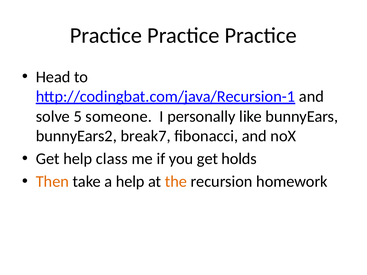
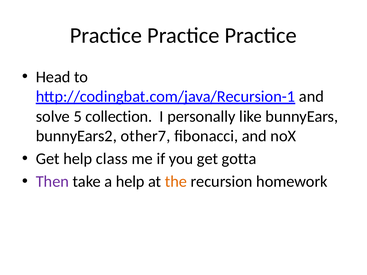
someone: someone -> collection (119, 117)
break7: break7 -> other7 (146, 136)
holds: holds -> gotta (239, 159)
Then colour: orange -> purple (52, 182)
